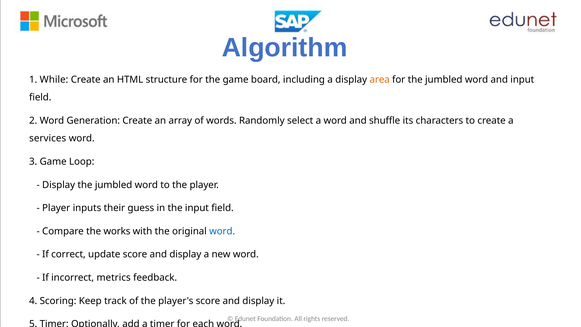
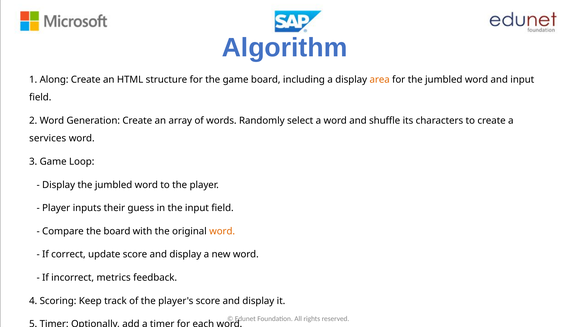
While: While -> Along (54, 80)
the works: works -> board (117, 231)
word colour: blue -> orange (222, 231)
